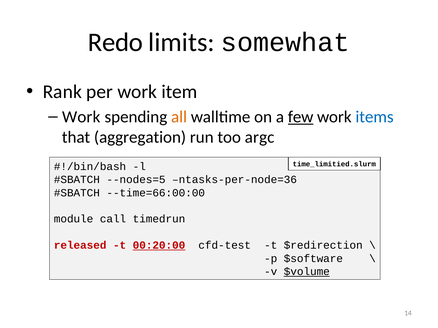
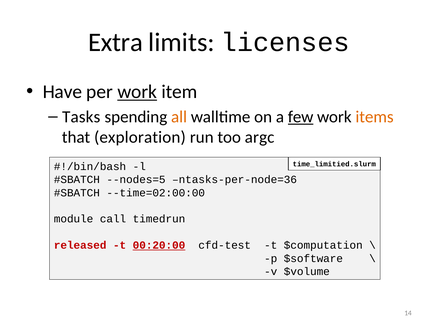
Redo: Redo -> Extra (116, 42)
somewhat: somewhat -> licenses (285, 42)
Rank: Rank -> Have (62, 92)
work underline: none -> present (137, 92)
Work: Work -> Tasks (81, 117)
items colour: blue -> orange (375, 117)
aggregation: aggregation -> exploration (140, 137)
--time=66:00:00: --time=66:00:00 -> --time=02:00:00 (156, 193)
$redirection: $redirection -> $computation (323, 246)
$volume underline: present -> none (307, 272)
